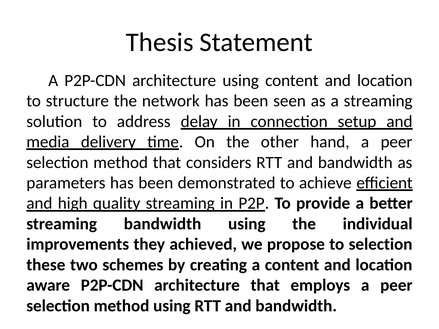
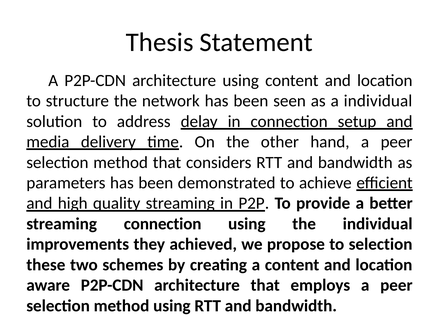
a streaming: streaming -> individual (378, 101)
streaming bandwidth: bandwidth -> connection (163, 224)
